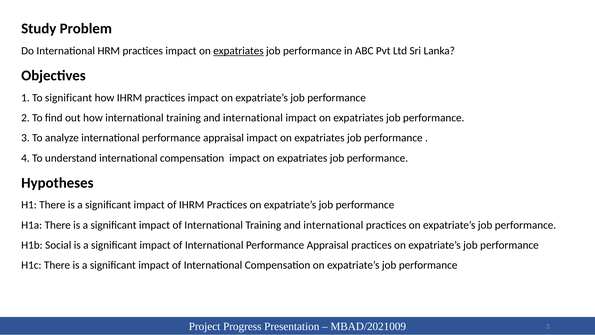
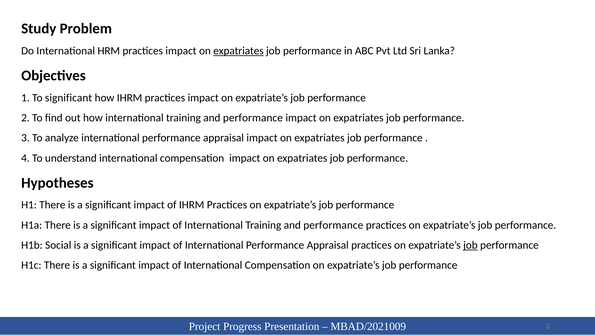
international: international -> performance (253, 118)
international: international -> performance (333, 225)
job underline: none -> present (470, 245)
